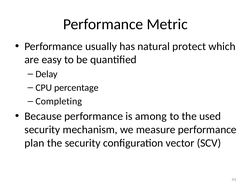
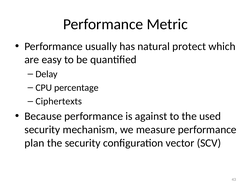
Completing: Completing -> Ciphertexts (59, 101)
among: among -> against (151, 116)
